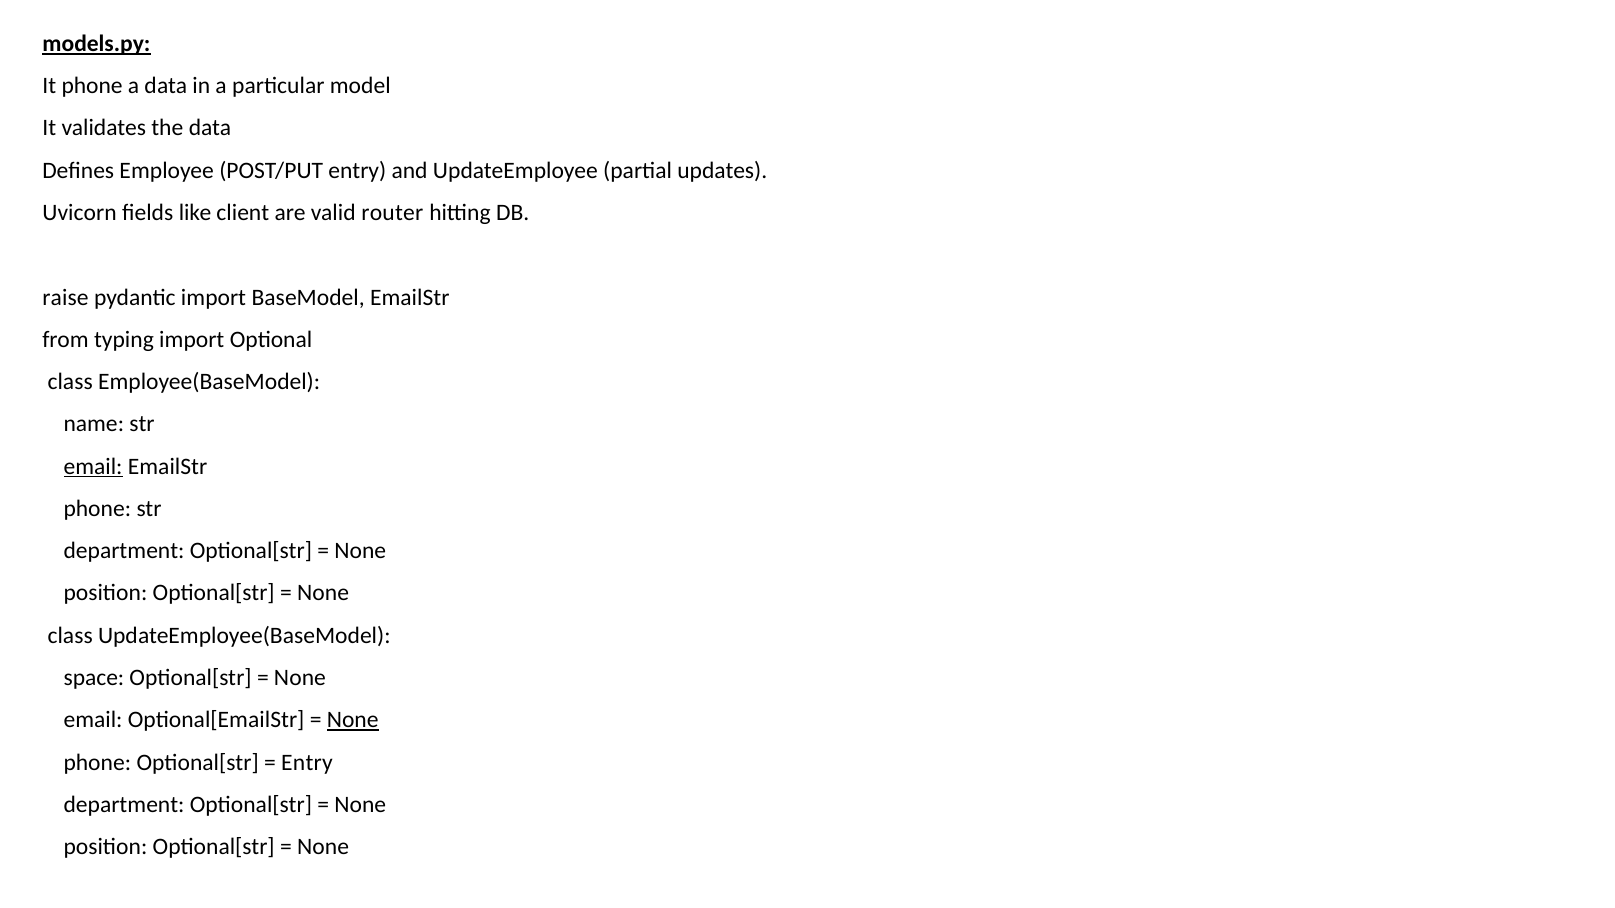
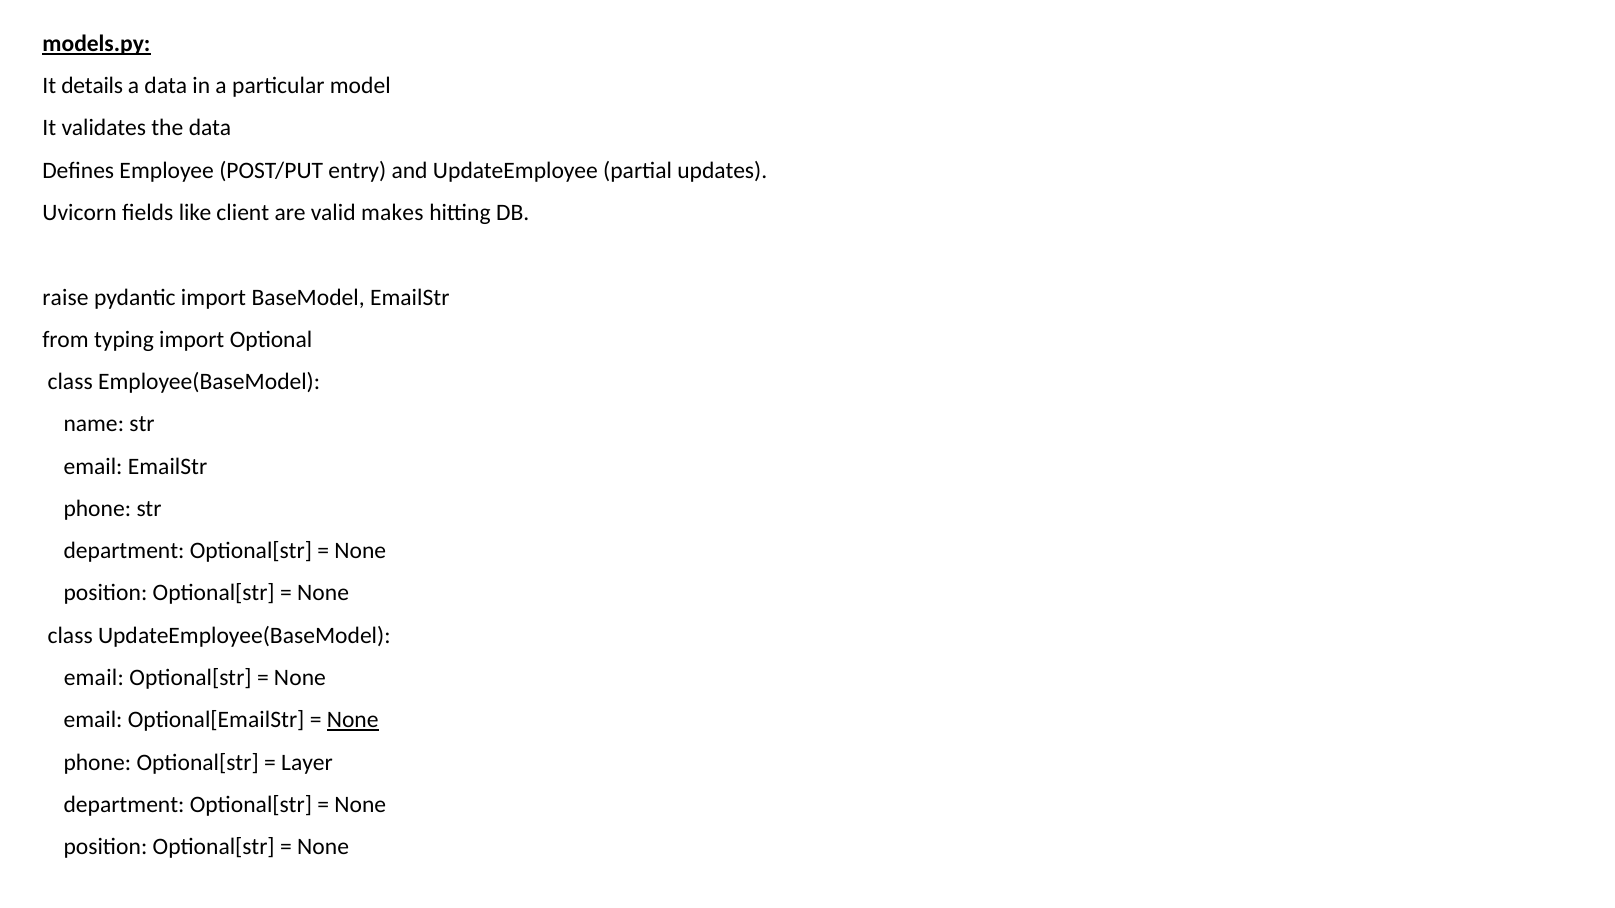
It phone: phone -> details (92, 86)
router: router -> makes (392, 213)
email underline: present -> none (93, 467)
space: space -> email (94, 678)
Entry: Entry -> Layer (307, 763)
